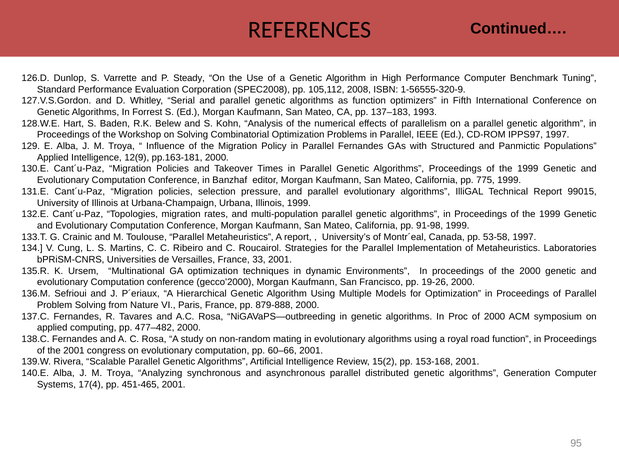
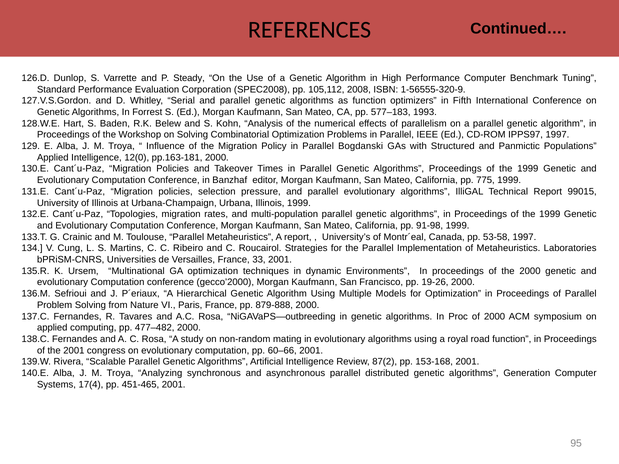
137–183: 137–183 -> 577–183 (391, 112)
Parallel Fernandes: Fernandes -> Bogdanski (361, 146)
12(9: 12(9 -> 12(0 (137, 158)
15(2: 15(2 -> 87(2 (385, 362)
